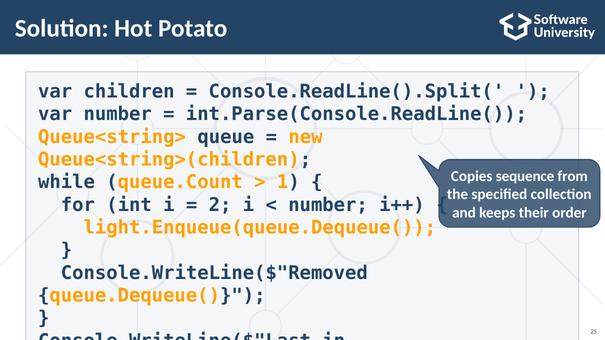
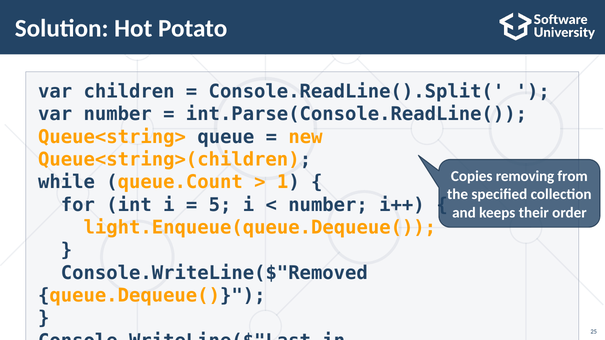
sequence: sequence -> removing (525, 176)
2: 2 -> 5 (220, 205)
